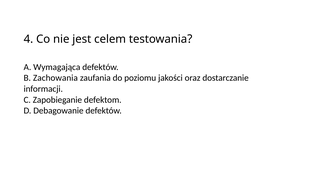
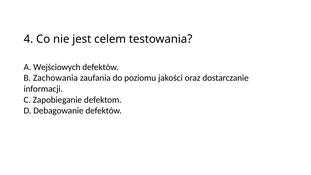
Wymagająca: Wymagająca -> Wejściowych (57, 67)
